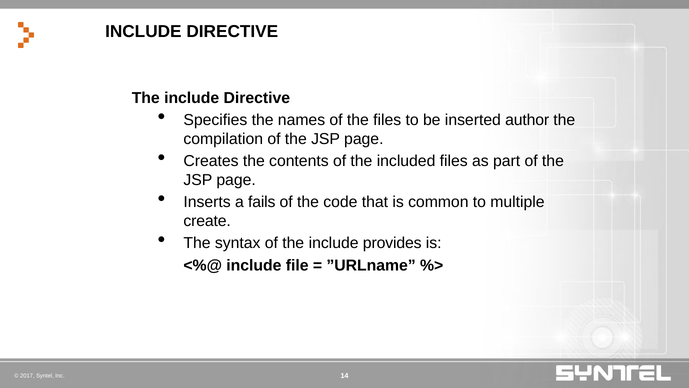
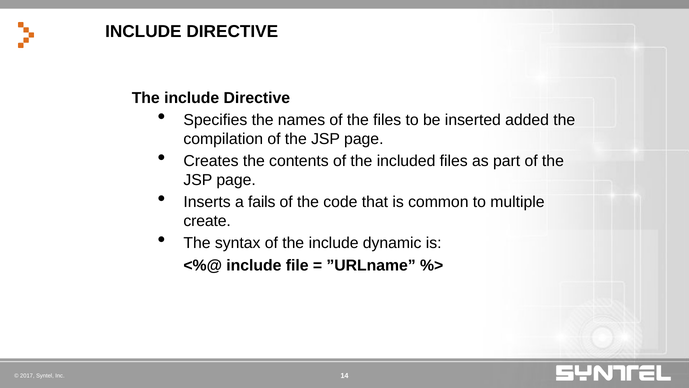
author: author -> added (527, 120)
provides: provides -> dynamic (392, 243)
